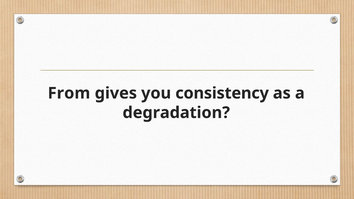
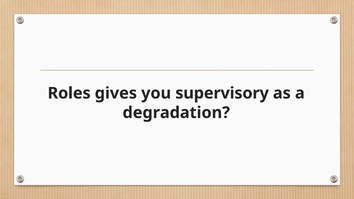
From: From -> Roles (69, 93)
consistency: consistency -> supervisory (222, 93)
